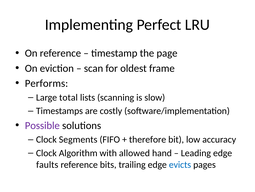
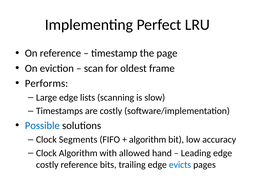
Large total: total -> edge (69, 97)
Possible colour: purple -> blue (42, 125)
therefore: therefore -> algorithm (148, 139)
faults: faults -> costly (47, 164)
